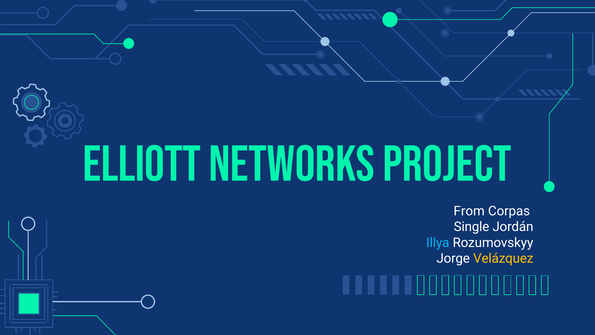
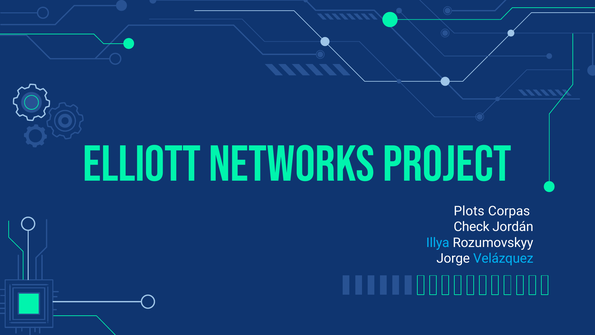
From: From -> Plots (469, 211)
Single: Single -> Check (472, 227)
Velázquez colour: yellow -> light blue (503, 258)
